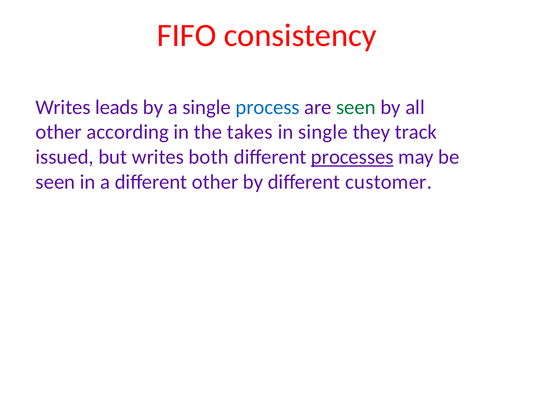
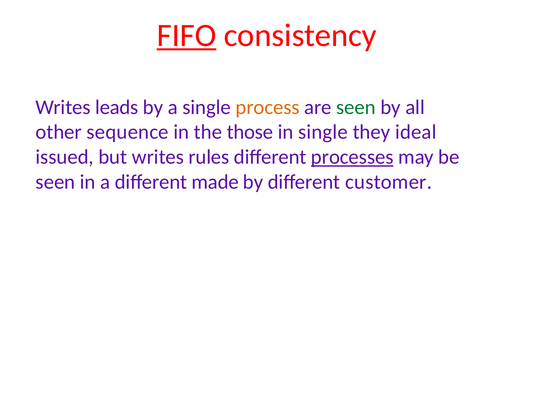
FIFO underline: none -> present (187, 36)
process colour: blue -> orange (268, 107)
according: according -> sequence (128, 132)
takes: takes -> those (250, 132)
track: track -> ideal (416, 132)
both: both -> rules (209, 157)
different other: other -> made (215, 182)
